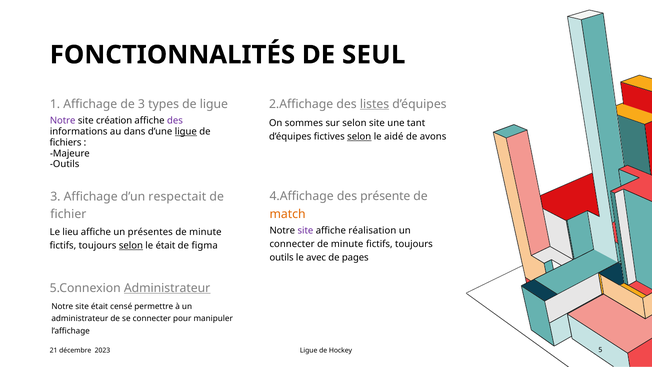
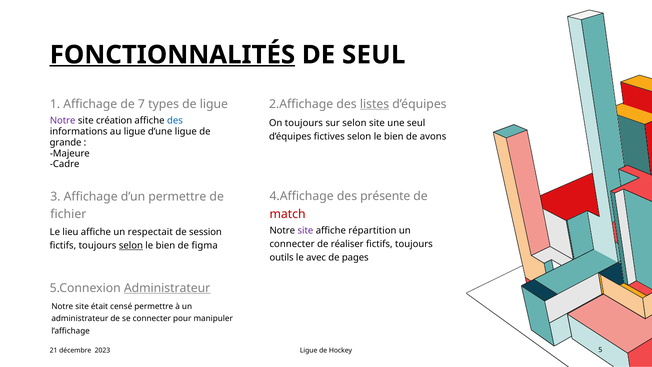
FONCTIONNALITÉS underline: none -> present (172, 55)
de 3: 3 -> 7 (141, 104)
des colour: purple -> blue (175, 121)
On sommes: sommes -> toujours (304, 123)
une tant: tant -> seul (416, 123)
au dans: dans -> ligue (135, 132)
ligue underline: present -> none (186, 132)
selon underline: present -> none (359, 137)
aidé: aidé -> bien (394, 137)
fichiers: fichiers -> grande (66, 142)
Outils: Outils -> Cadre (65, 164)
d’un respectait: respectait -> permettre (177, 196)
match colour: orange -> red (288, 214)
réalisation: réalisation -> répartition (372, 230)
présentes: présentes -> respectait (150, 232)
minute: minute -> session (205, 232)
minute: minute -> réaliser (347, 244)
était: était -> bien (165, 245)
